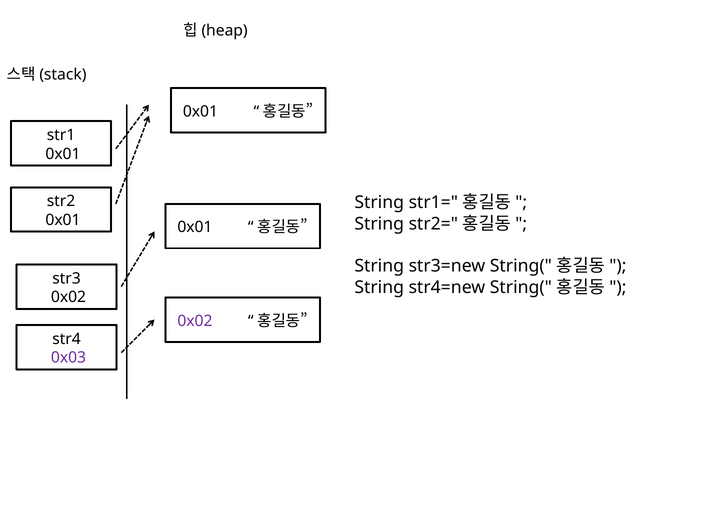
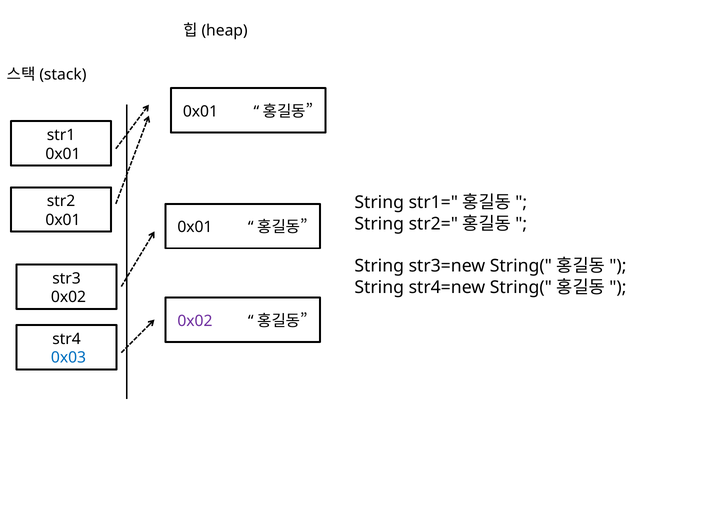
0x03 colour: purple -> blue (69, 358)
